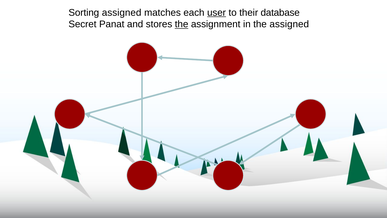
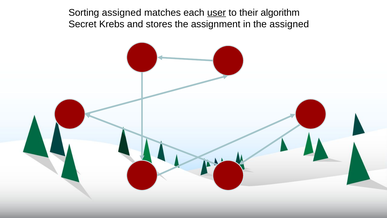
database: database -> algorithm (280, 13)
Panat: Panat -> Krebs (112, 24)
the underline: present -> none (182, 24)
